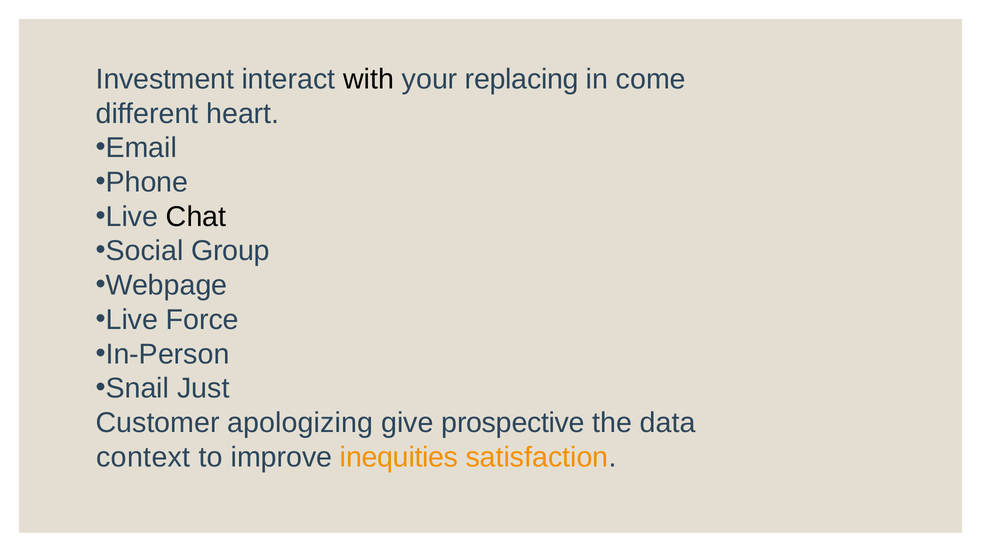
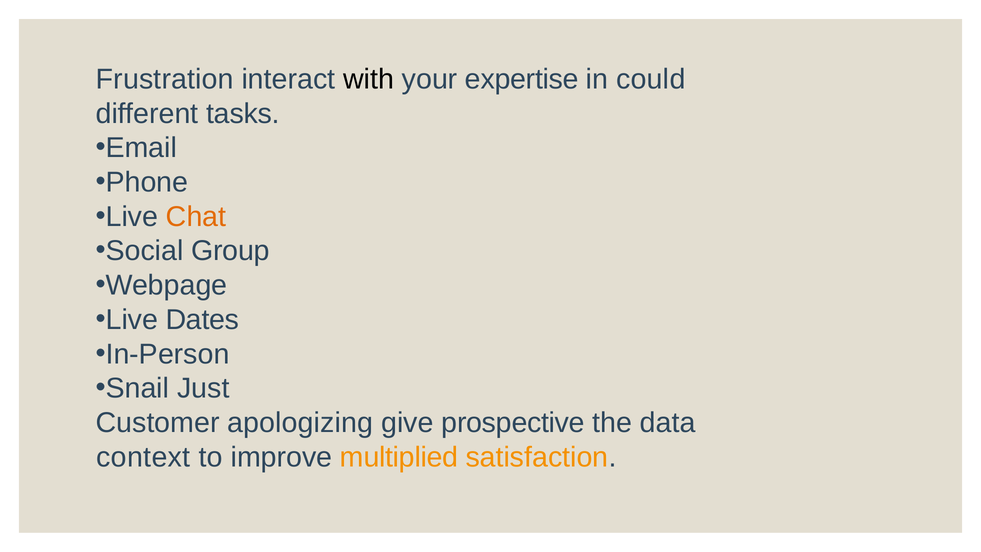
Investment: Investment -> Frustration (165, 79)
replacing: replacing -> expertise (522, 79)
come: come -> could (651, 79)
heart: heart -> tasks (243, 114)
Chat colour: black -> orange (196, 217)
Force: Force -> Dates (202, 320)
inequities: inequities -> multiplied (399, 457)
